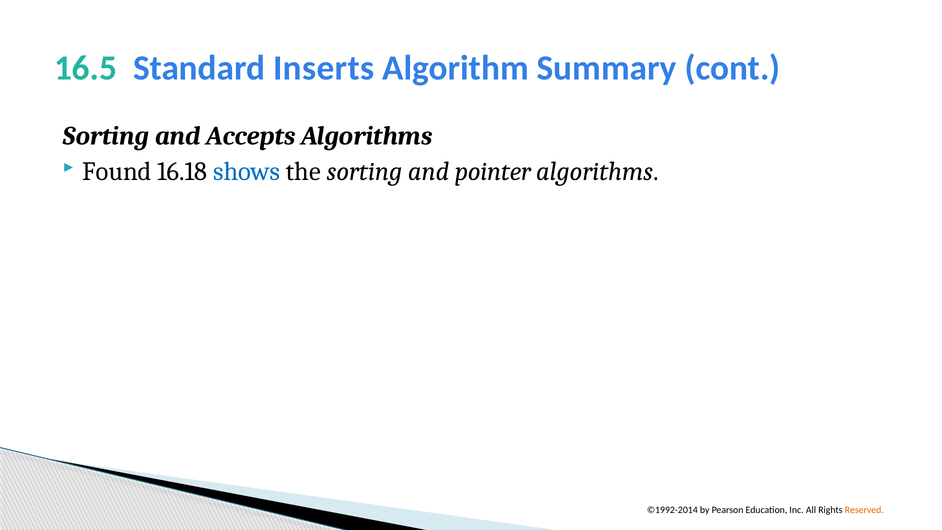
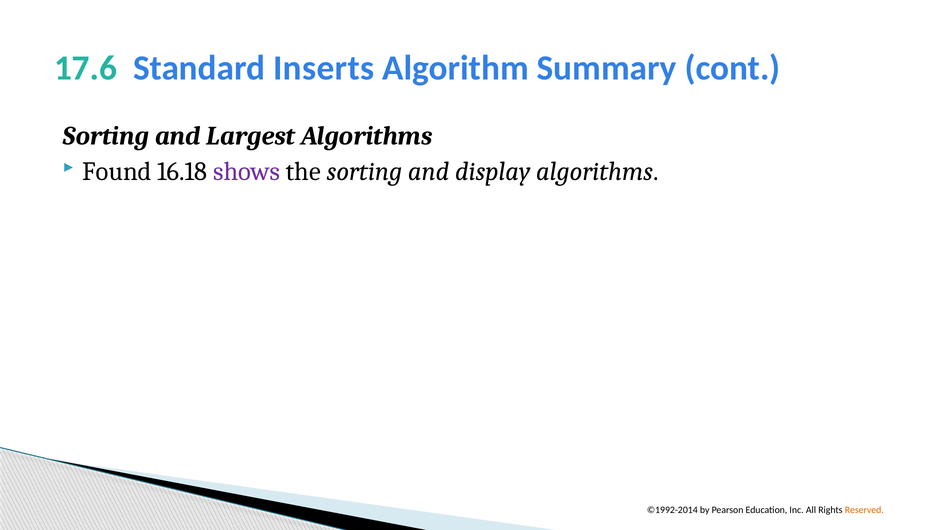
16.5: 16.5 -> 17.6 (86, 68)
Accepts: Accepts -> Largest (251, 136)
shows colour: blue -> purple (247, 171)
pointer: pointer -> display (493, 171)
